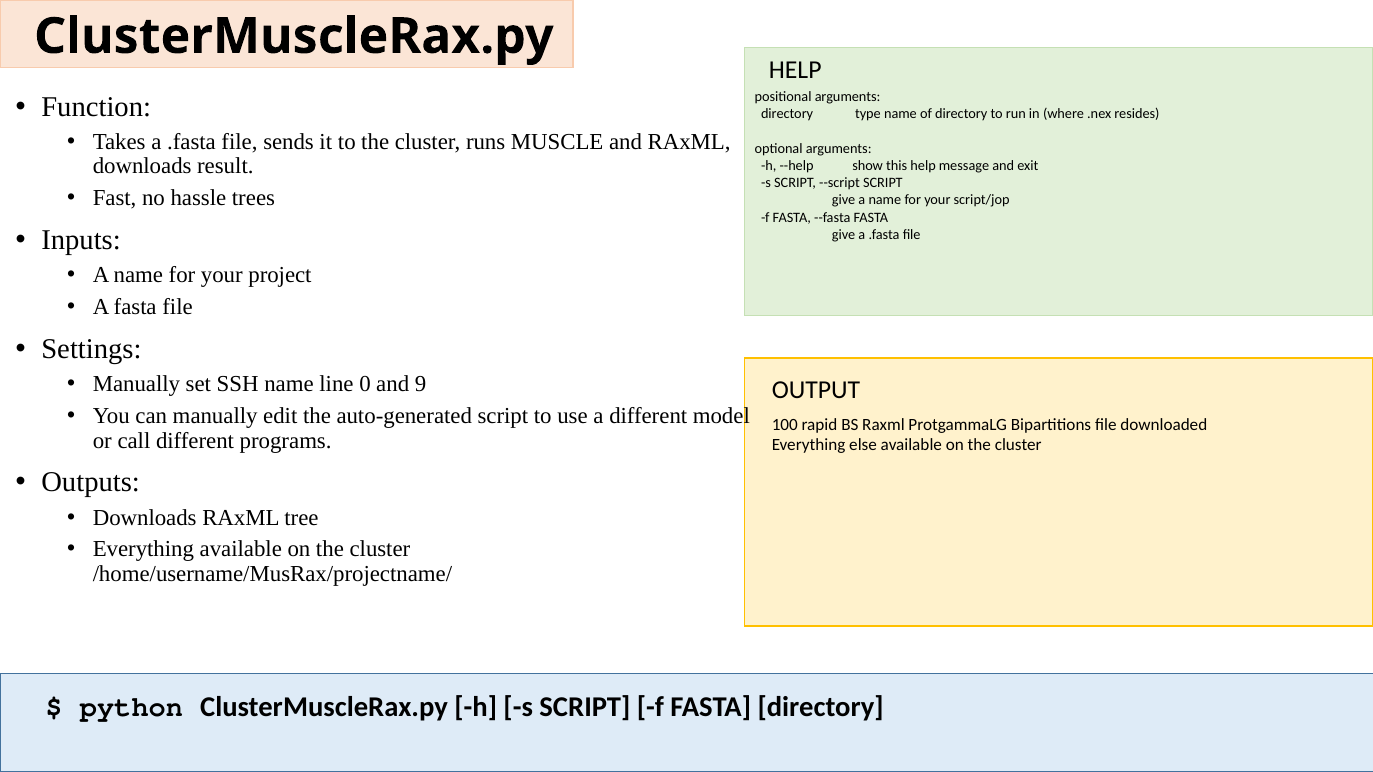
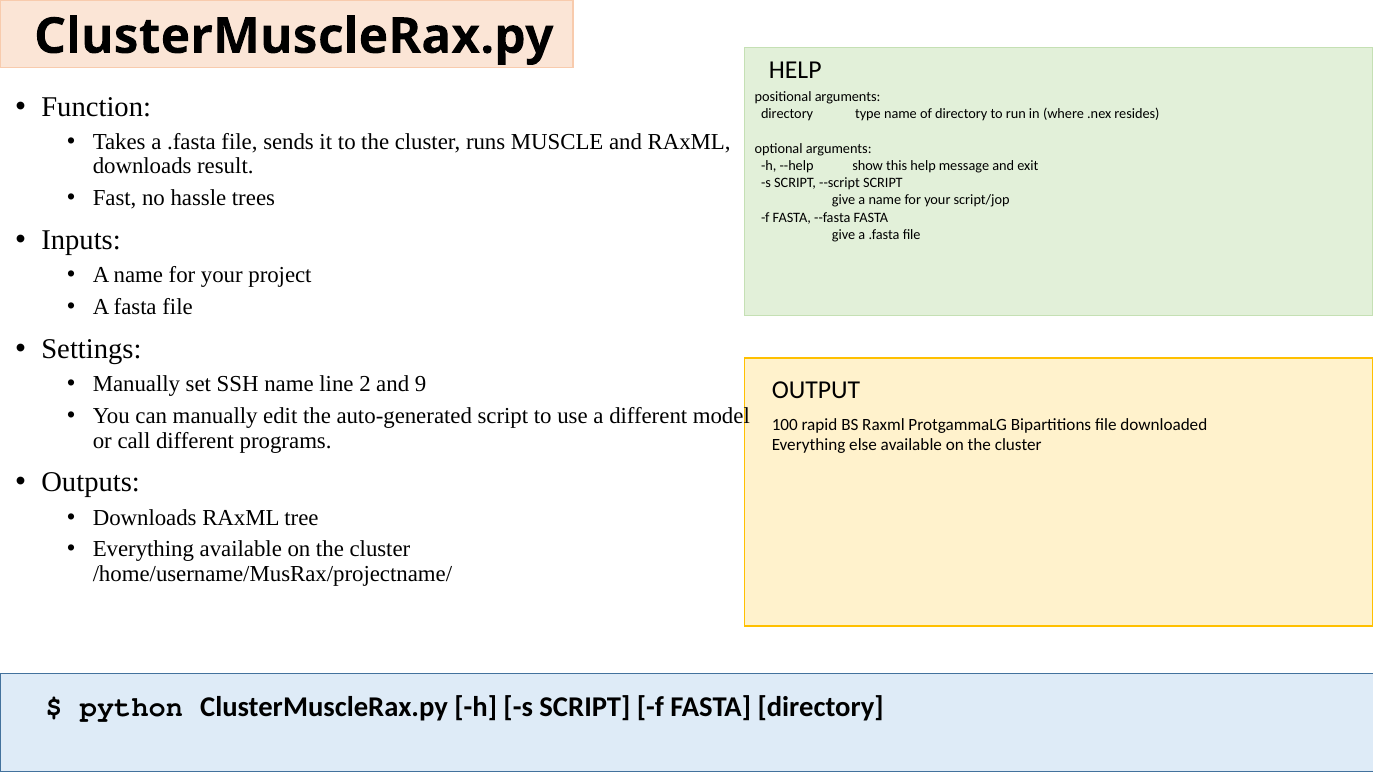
0: 0 -> 2 (365, 384)
